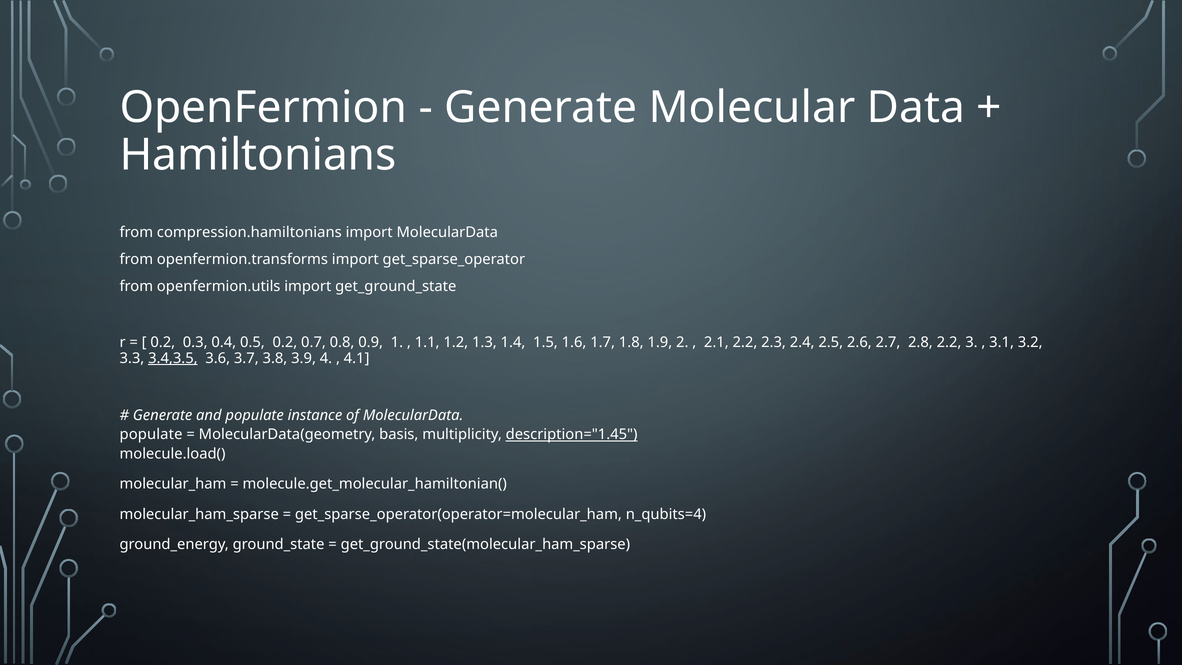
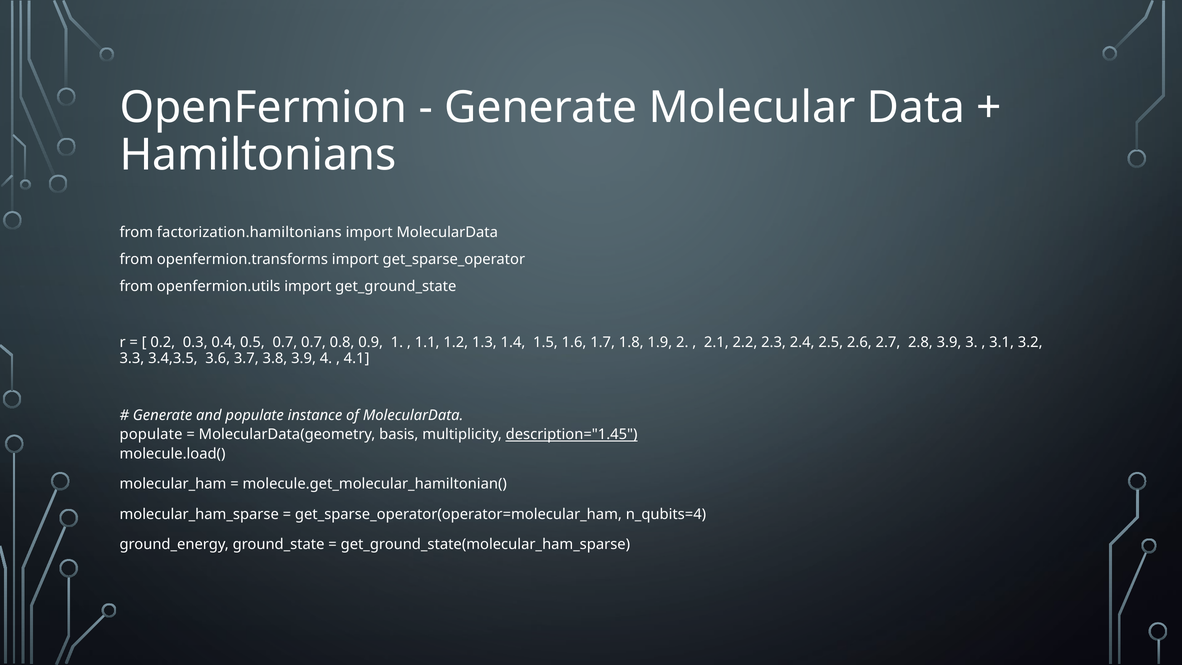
compression.hamiltonians: compression.hamiltonians -> factorization.hamiltonians (249, 232)
0.5 0.2: 0.2 -> 0.7 (285, 342)
2.8 2.2: 2.2 -> 3.9 (949, 342)
3.4,3.5 underline: present -> none (173, 358)
